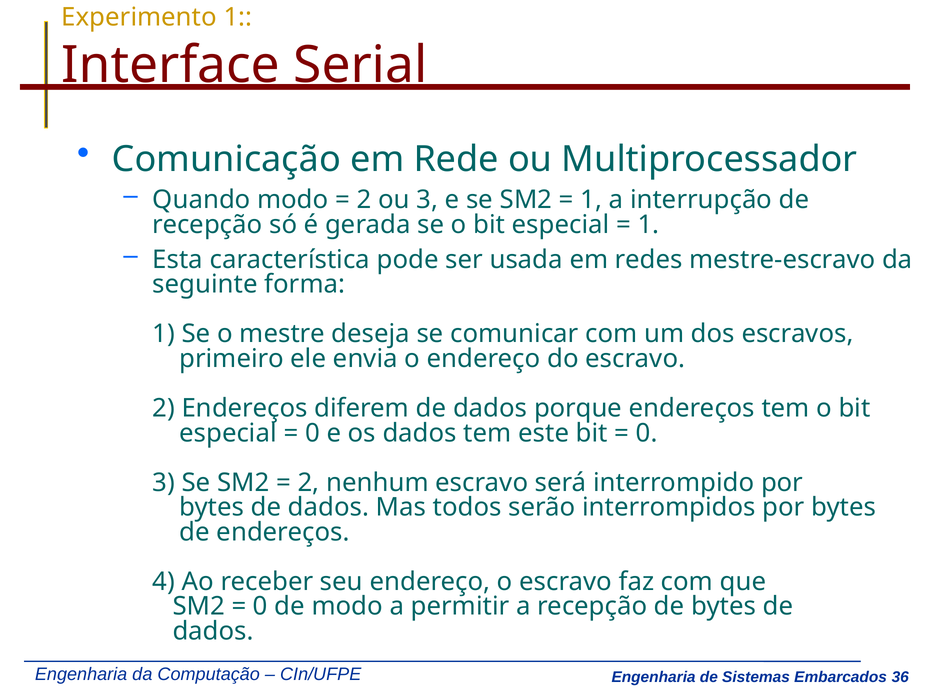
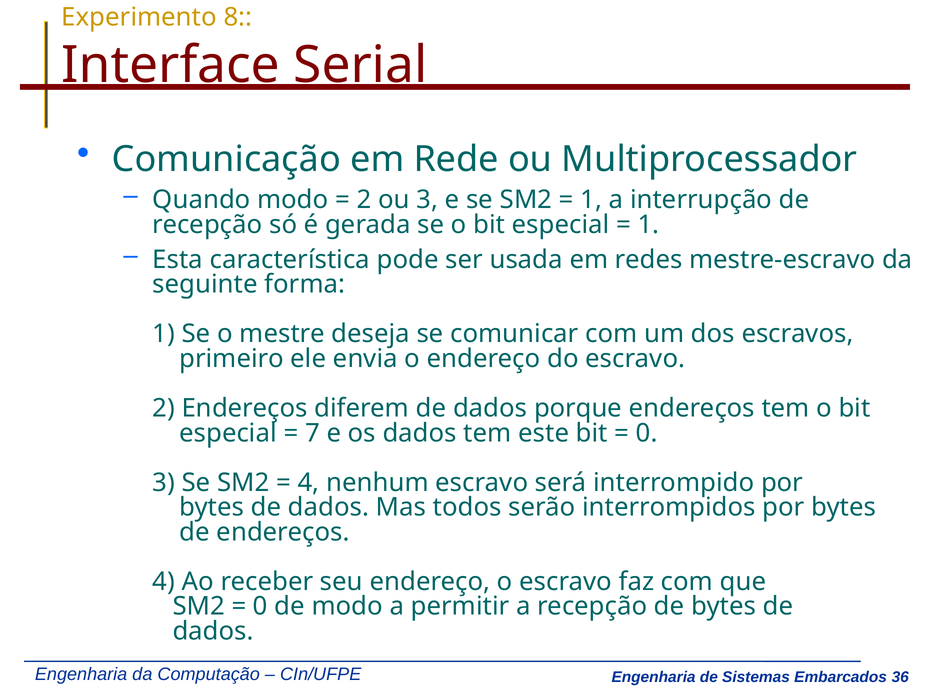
Experimento 1: 1 -> 8 (238, 17)
0: 0 -> 7 (312, 433)
2: 2 -> 4 (309, 483)
